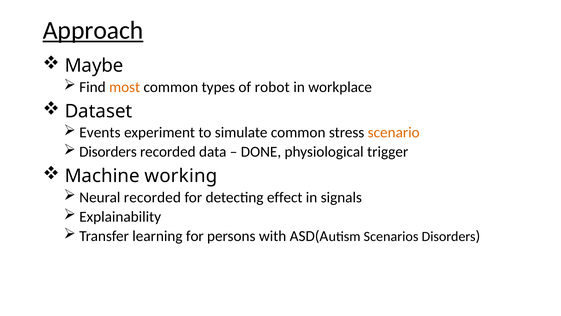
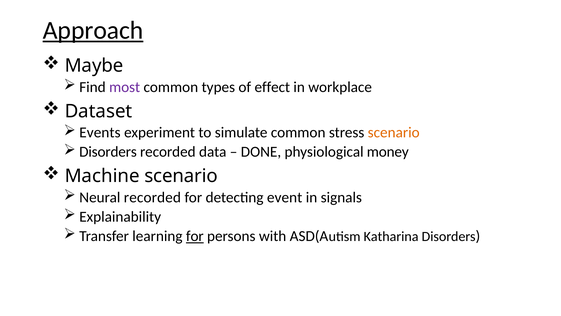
most colour: orange -> purple (125, 87)
robot: robot -> effect (272, 87)
trigger: trigger -> money (388, 152)
Machine working: working -> scenario (181, 176)
effect: effect -> event (285, 197)
for underline: none -> present (195, 236)
Scenarios: Scenarios -> Katharina (391, 236)
